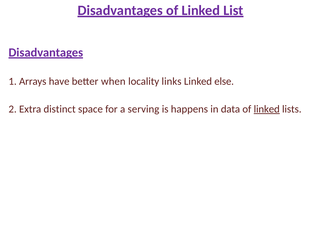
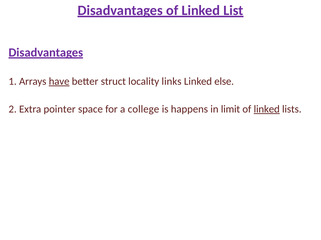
have underline: none -> present (59, 82)
when: when -> struct (113, 82)
distinct: distinct -> pointer (60, 109)
serving: serving -> college (143, 109)
data: data -> limit (230, 109)
